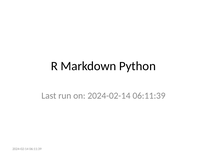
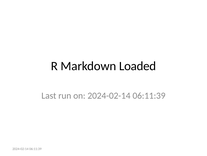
Python: Python -> Loaded (138, 66)
